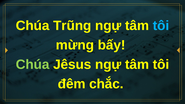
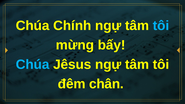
Trũng: Trũng -> Chính (72, 26)
Chúa colour: light green -> light blue (33, 65)
chắc: chắc -> chân (106, 84)
